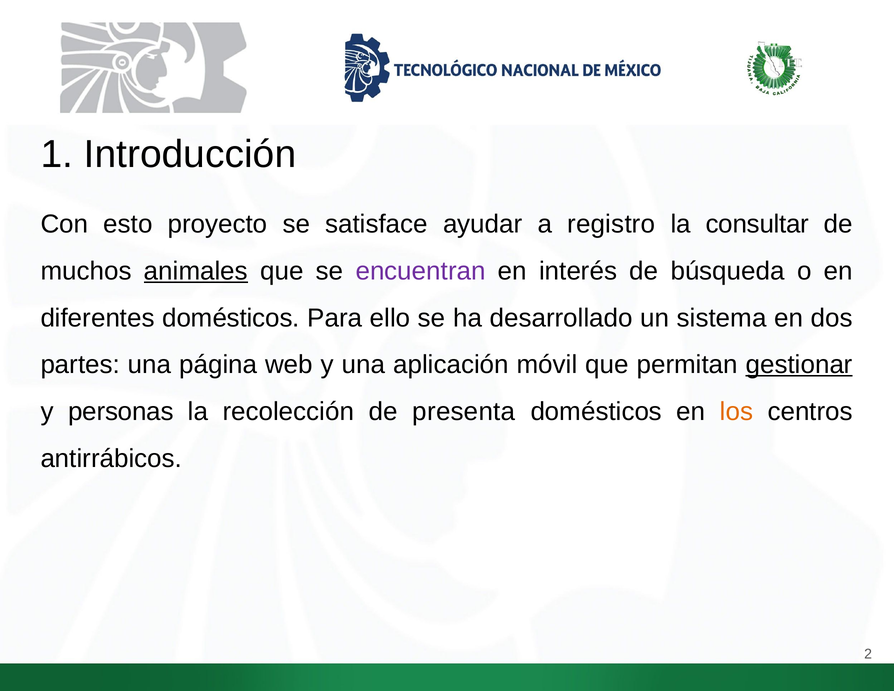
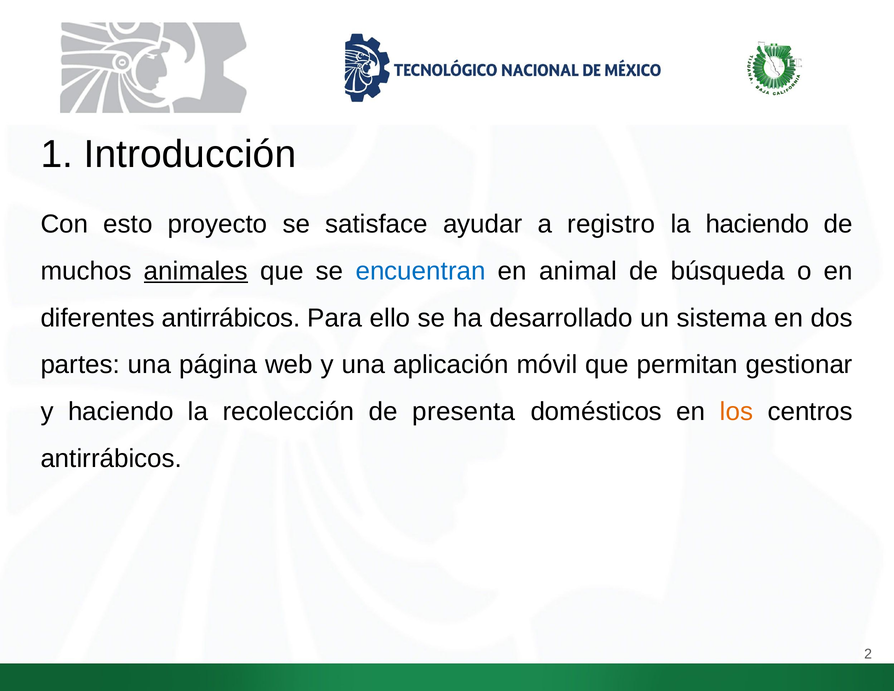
la consultar: consultar -> haciendo (757, 224)
encuentran colour: purple -> blue (421, 271)
interés: interés -> animal (578, 271)
diferentes domésticos: domésticos -> antirrábicos (231, 318)
gestionar underline: present -> none (799, 365)
y personas: personas -> haciendo (121, 411)
